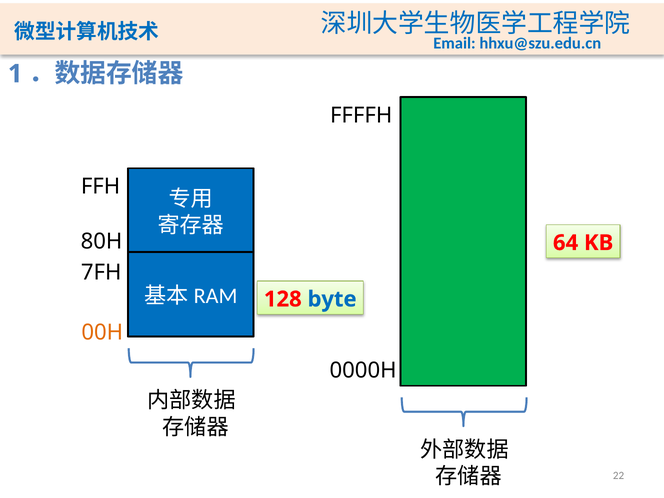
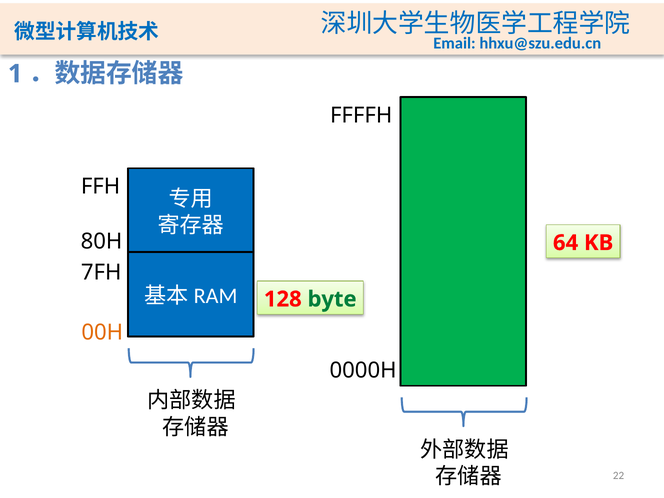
byte colour: blue -> green (332, 299)
